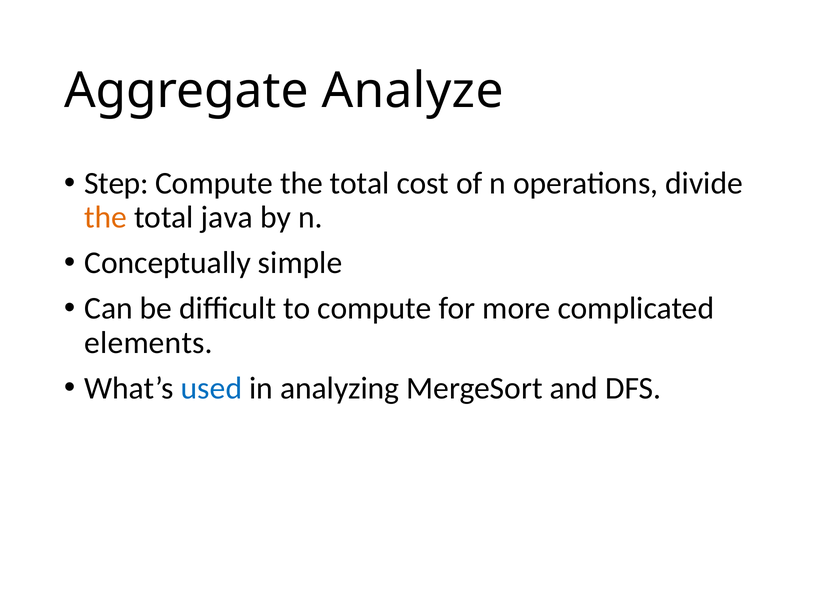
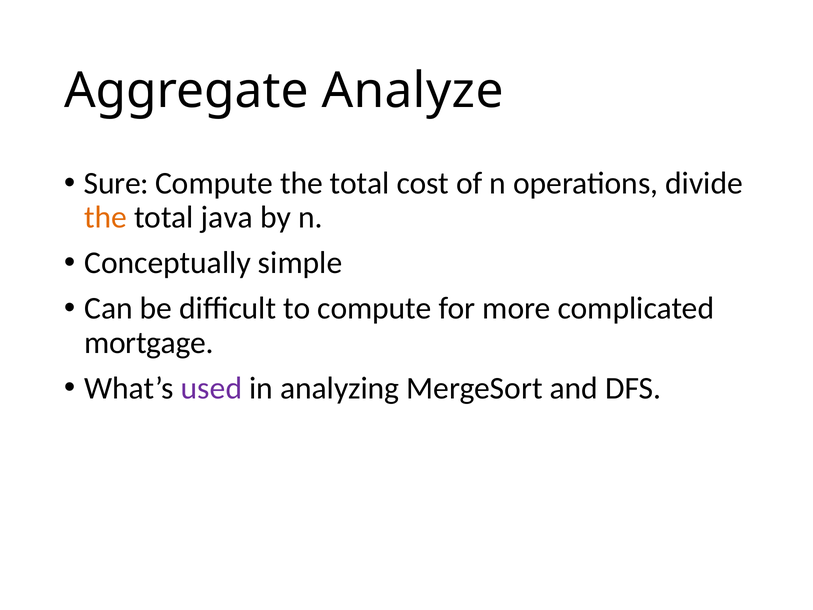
Step: Step -> Sure (116, 183)
elements: elements -> mortgage (149, 342)
used colour: blue -> purple (211, 388)
